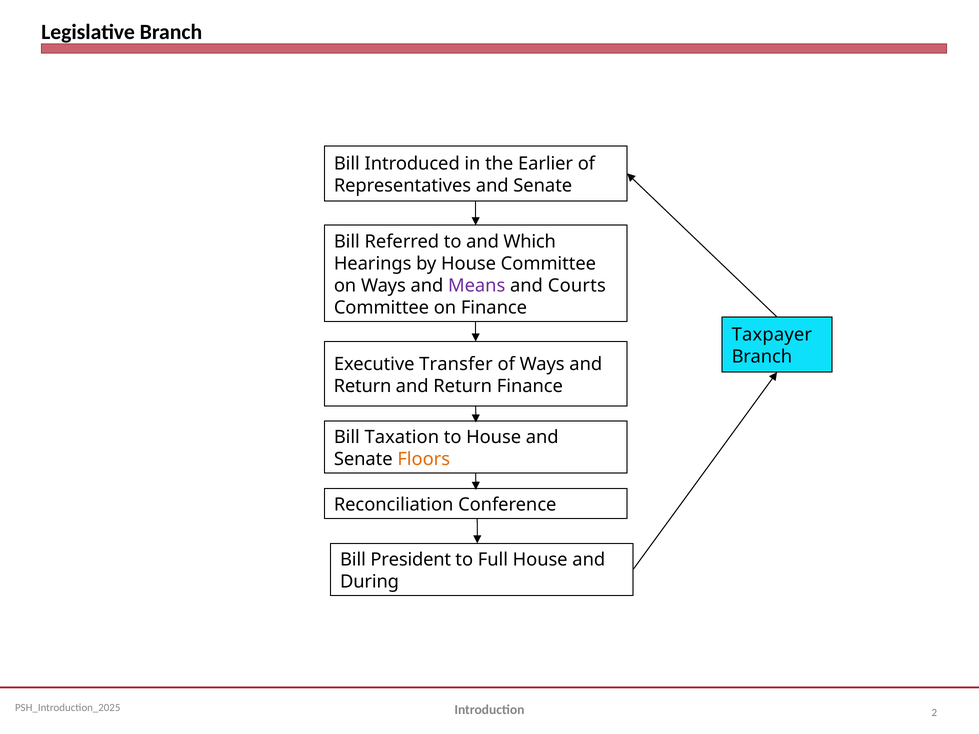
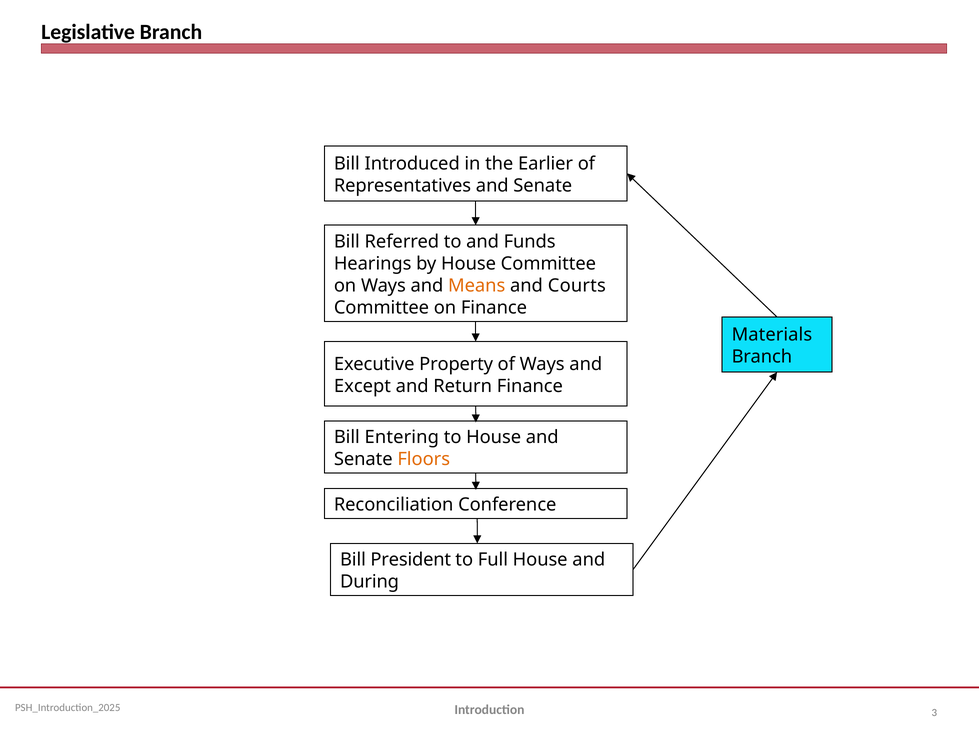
Which: Which -> Funds (530, 242)
Means colour: purple -> orange (477, 286)
Taxpayer: Taxpayer -> Materials (772, 335)
Transfer: Transfer -> Property (456, 364)
Return: Return -> Except (362, 386)
Taxation: Taxation -> Entering (402, 438)
2: 2 -> 3 (934, 713)
